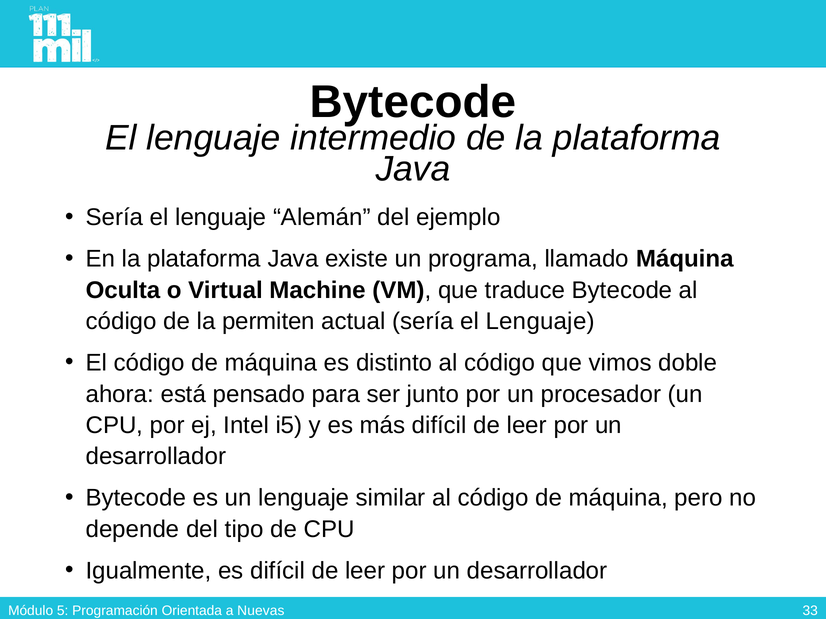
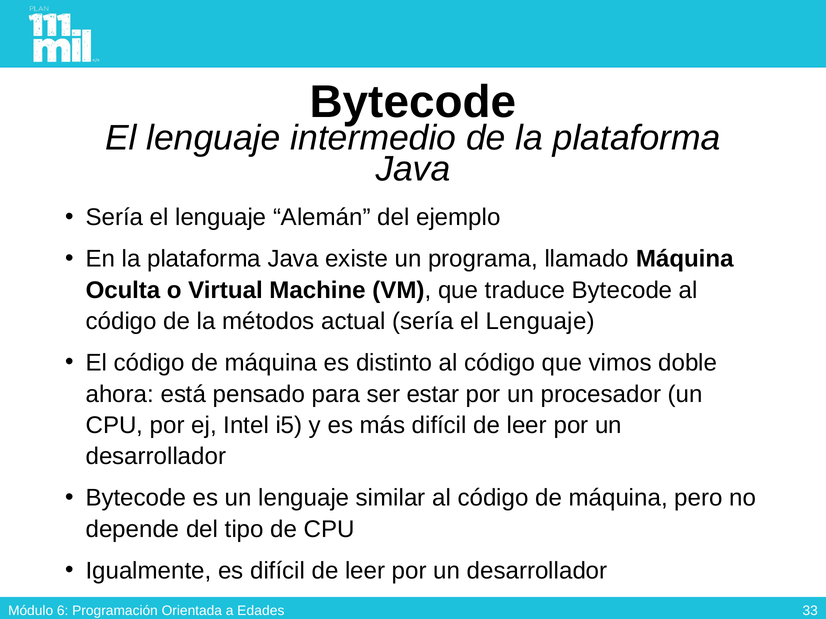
permiten: permiten -> métodos (268, 322)
junto: junto -> estar (433, 394)
5: 5 -> 6 (63, 611)
Nuevas: Nuevas -> Edades (261, 611)
